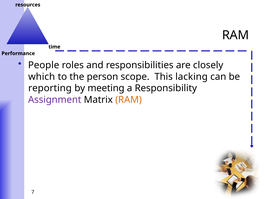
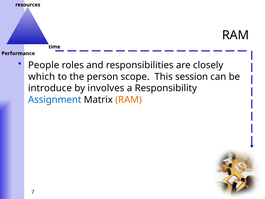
lacking: lacking -> session (192, 77)
reporting: reporting -> introduce (50, 88)
meeting: meeting -> involves (106, 88)
Assignment colour: purple -> blue (55, 100)
